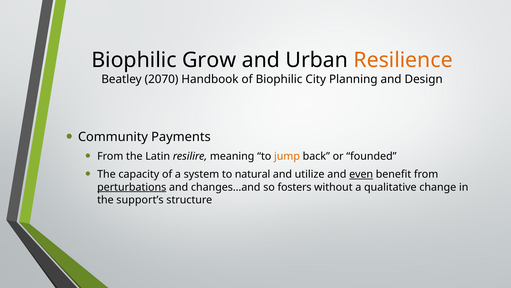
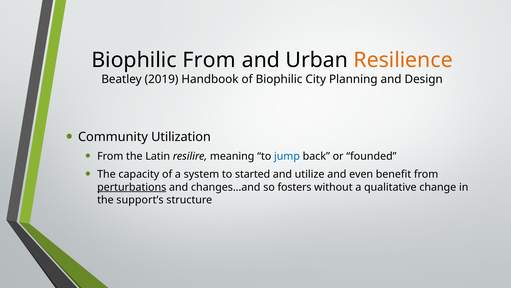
Biophilic Grow: Grow -> From (209, 60)
2070: 2070 -> 2019 (162, 79)
Payments: Payments -> Utilization (181, 137)
jump colour: orange -> blue (287, 156)
natural: natural -> started (253, 174)
even underline: present -> none (361, 174)
